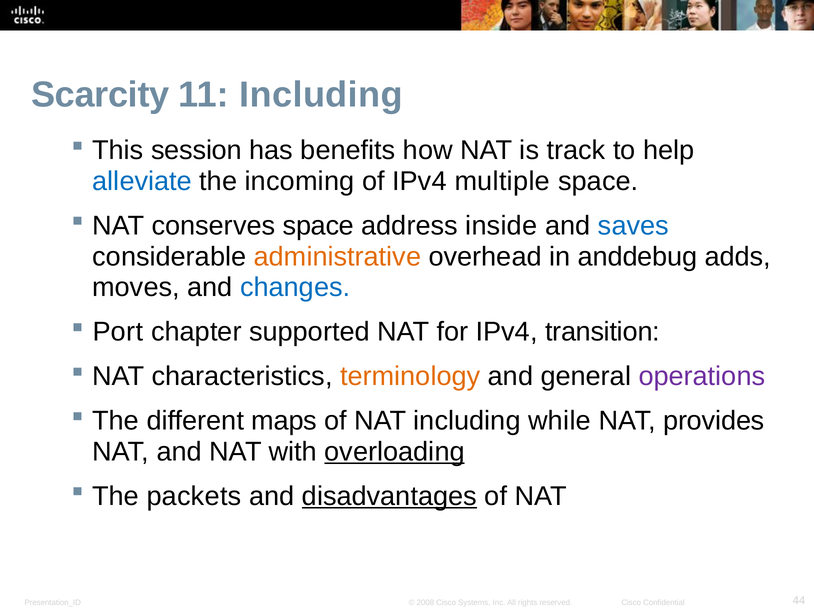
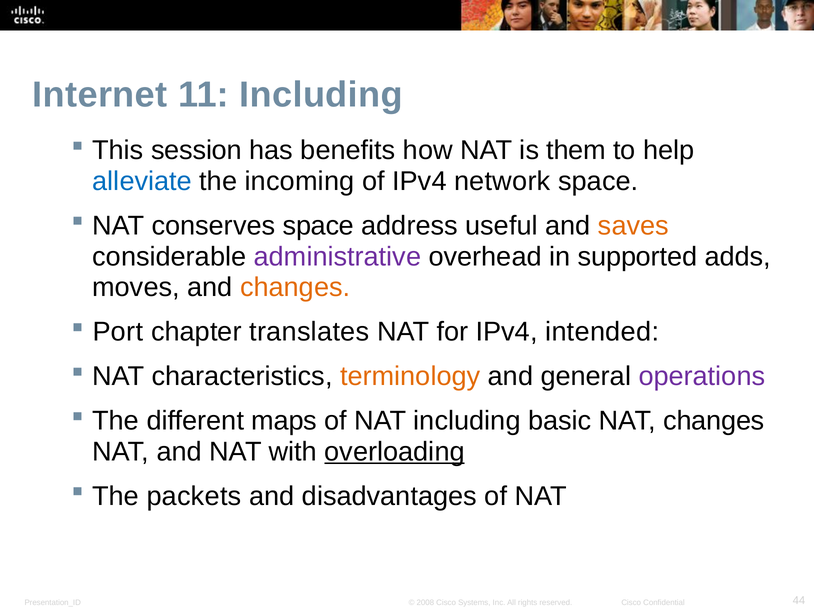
Scarcity: Scarcity -> Internet (100, 95)
track: track -> them (576, 150)
multiple: multiple -> network (502, 181)
inside: inside -> useful (501, 226)
saves colour: blue -> orange (633, 226)
administrative colour: orange -> purple (337, 257)
anddebug: anddebug -> supported (637, 257)
changes colour: blue -> orange (295, 288)
supported: supported -> translates (309, 332)
transition: transition -> intended (602, 332)
while: while -> basic (560, 421)
NAT provides: provides -> changes (714, 421)
disadvantages underline: present -> none (389, 497)
